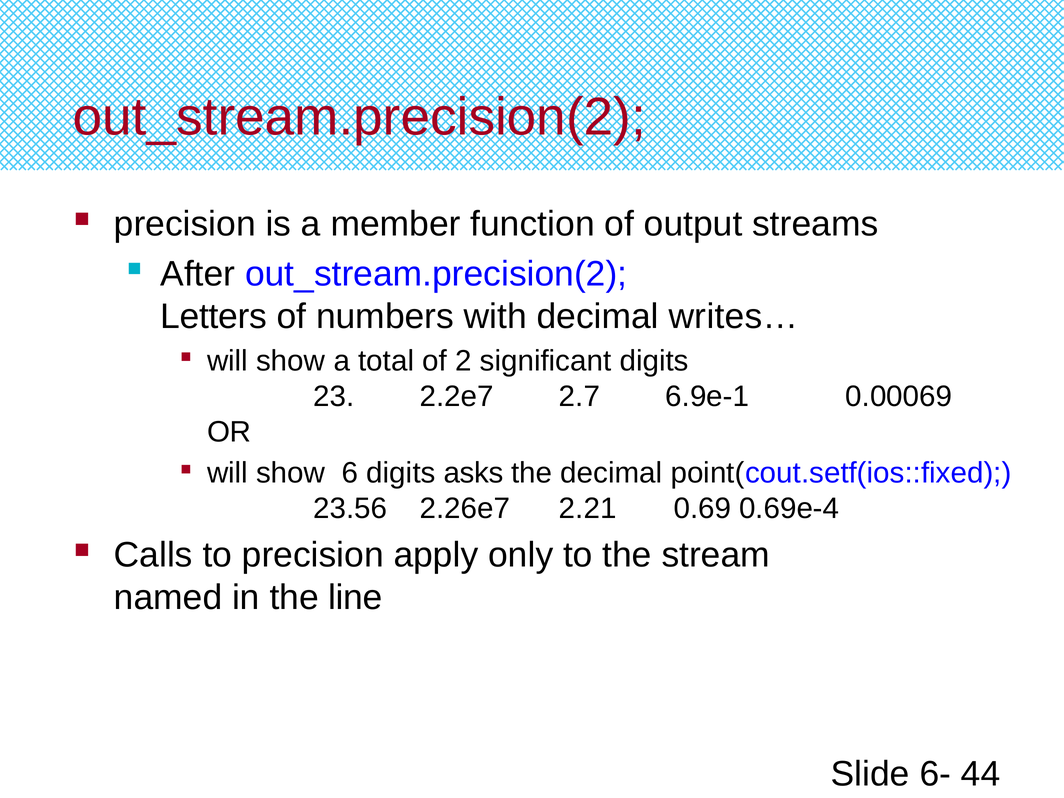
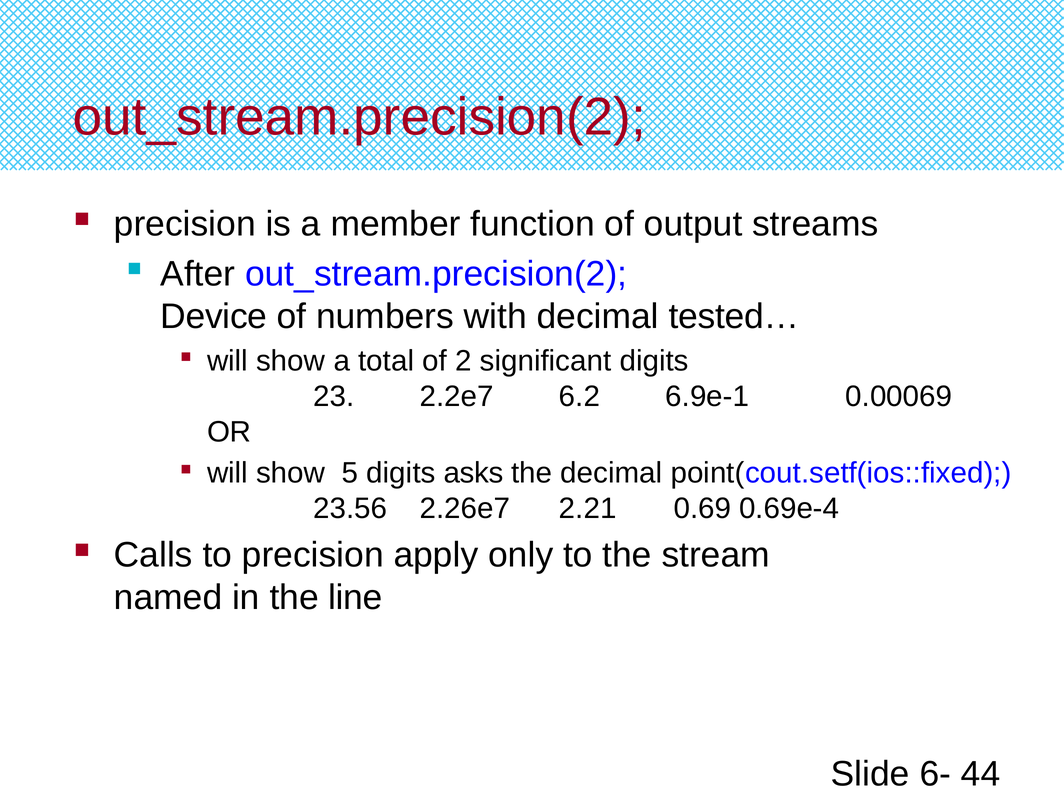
Letters: Letters -> Device (214, 316)
writes…: writes… -> tested… (734, 316)
2.7: 2.7 -> 6.2 (580, 396)
6: 6 -> 5 (350, 473)
